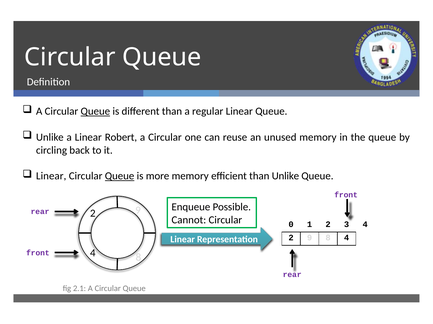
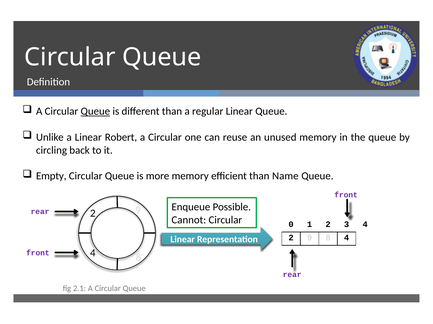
Linear: Linear -> Empty (51, 176)
Queue underline: present -> none (120, 176)
than Unlike: Unlike -> Name (285, 176)
